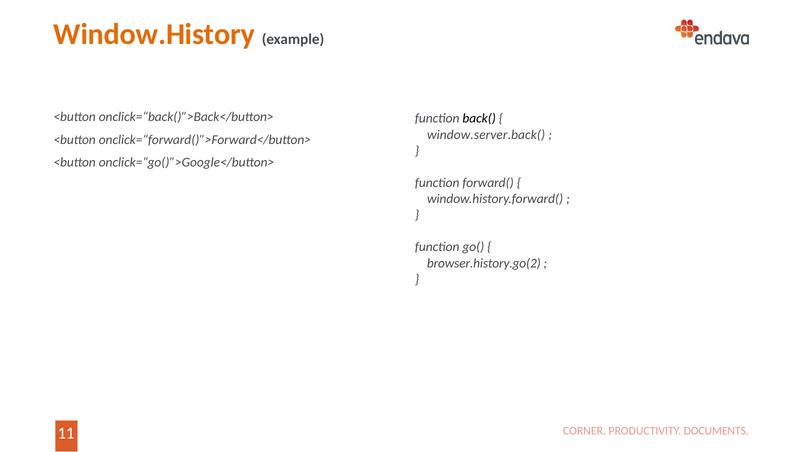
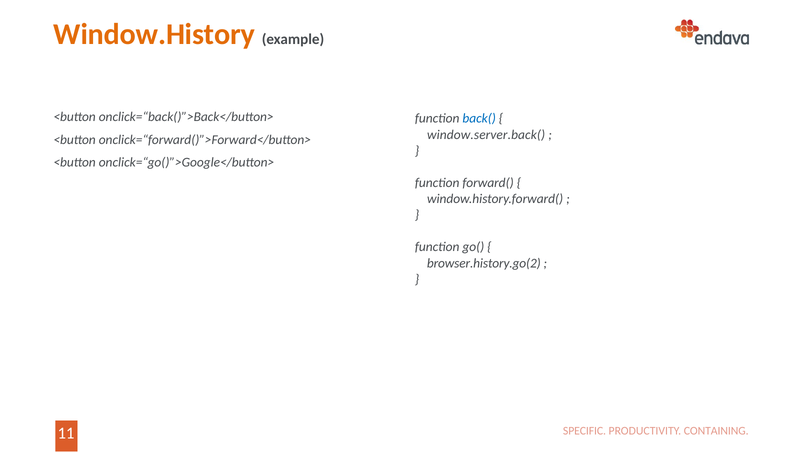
back( colour: black -> blue (479, 119)
CORNER: CORNER -> SPECIFIC (585, 431)
DOCUMENTS: DOCUMENTS -> CONTAINING (716, 431)
